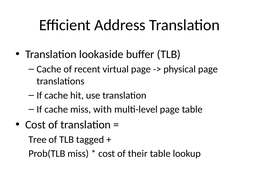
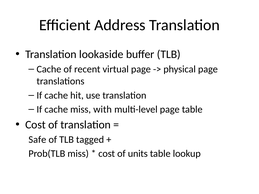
Tree: Tree -> Safe (37, 140)
their: their -> units (138, 154)
